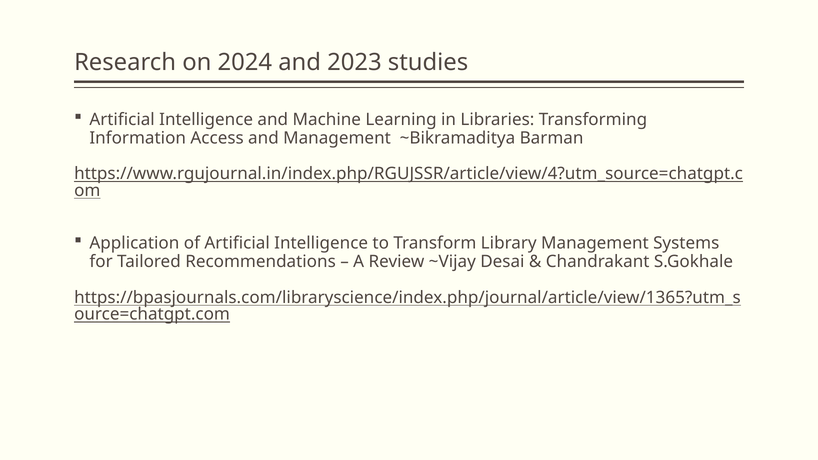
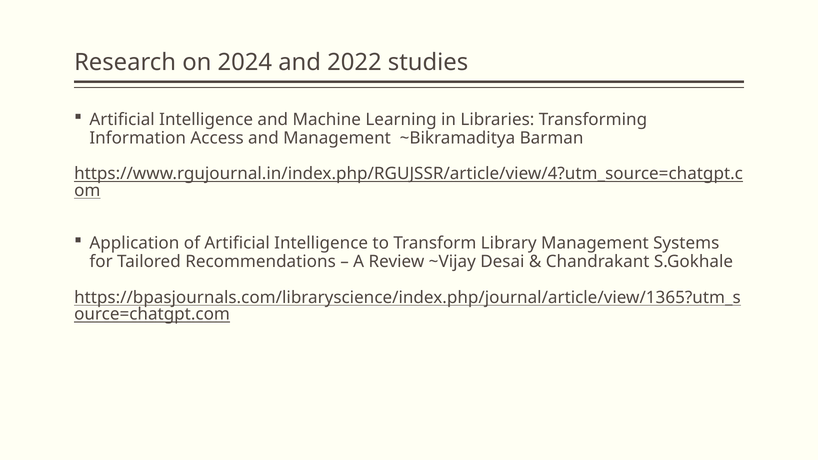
2023: 2023 -> 2022 (354, 63)
